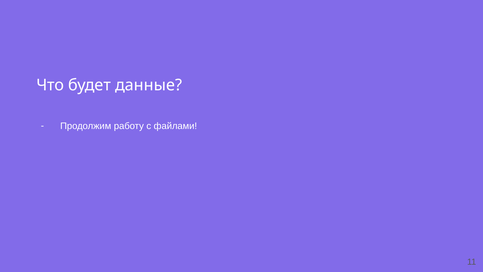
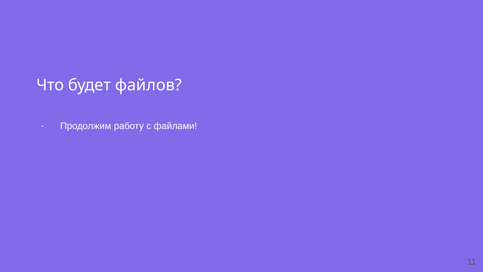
данные: данные -> файлов (149, 85)
